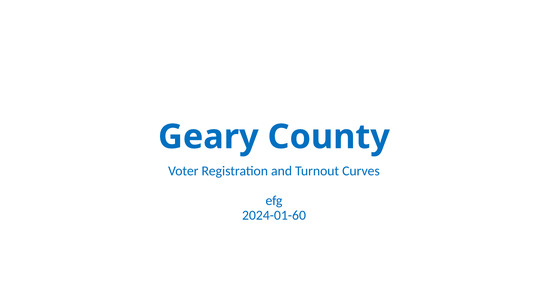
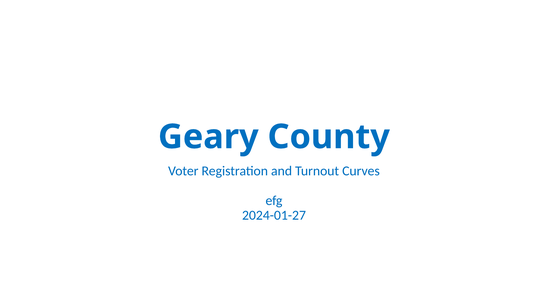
2024-01-60: 2024-01-60 -> 2024-01-27 (274, 216)
